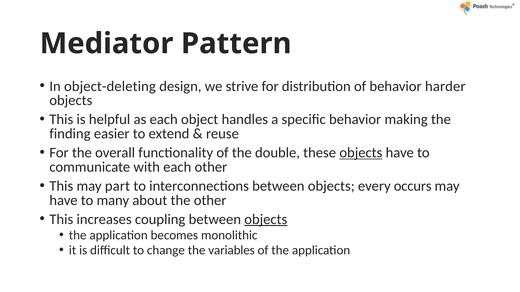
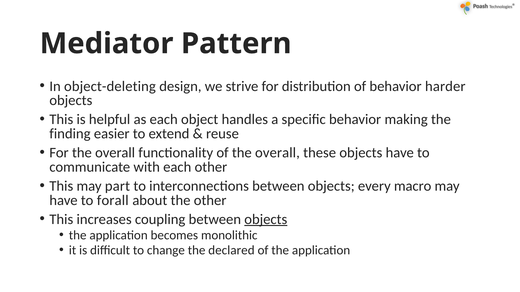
of the double: double -> overall (277, 153)
objects underline: present -> none (361, 153)
occurs: occurs -> macro (413, 186)
many: many -> forall (113, 201)
variables: variables -> declared (231, 251)
